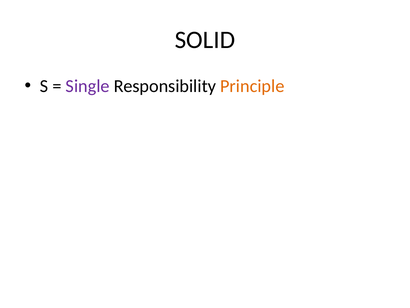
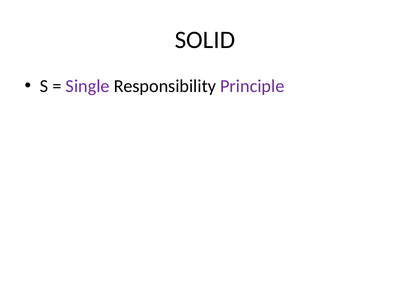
Principle colour: orange -> purple (252, 86)
